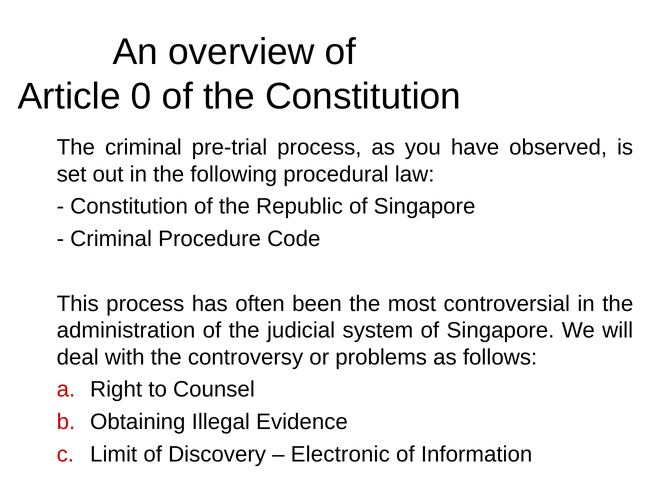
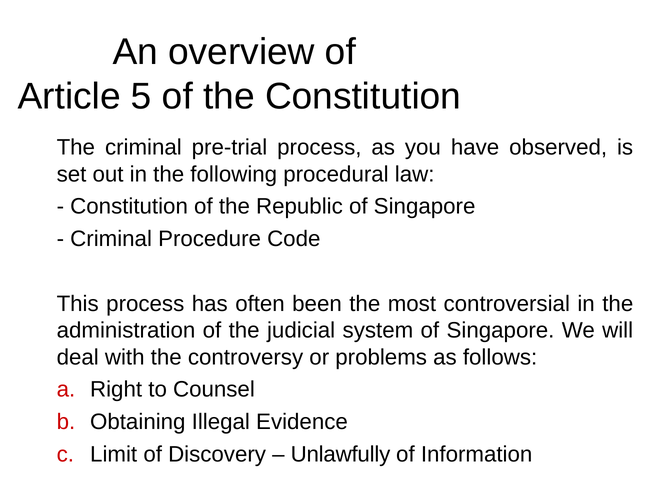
0: 0 -> 5 (141, 96)
Electronic: Electronic -> Unlawfully (340, 454)
